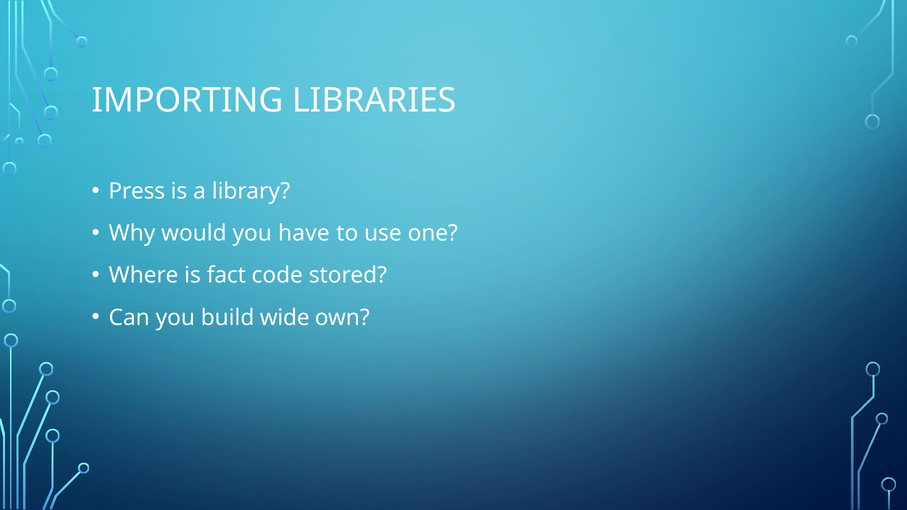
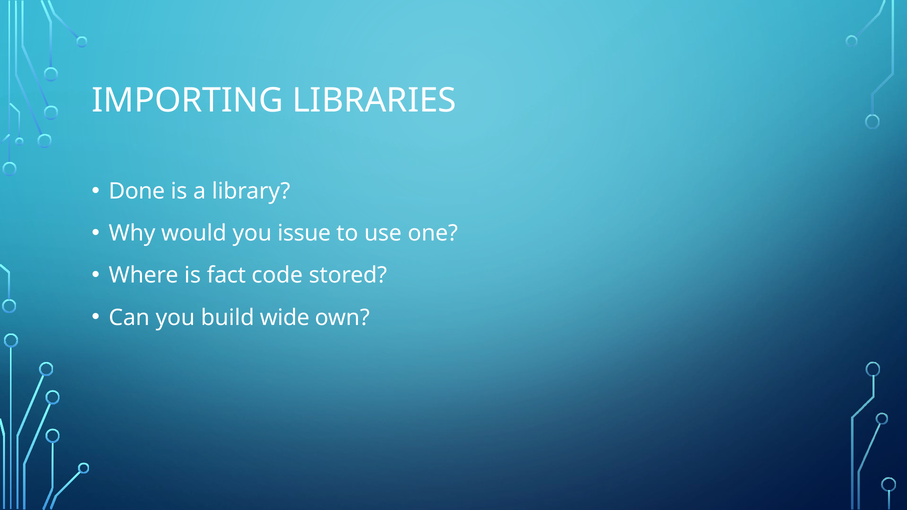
Press: Press -> Done (137, 191)
have: have -> issue (304, 233)
